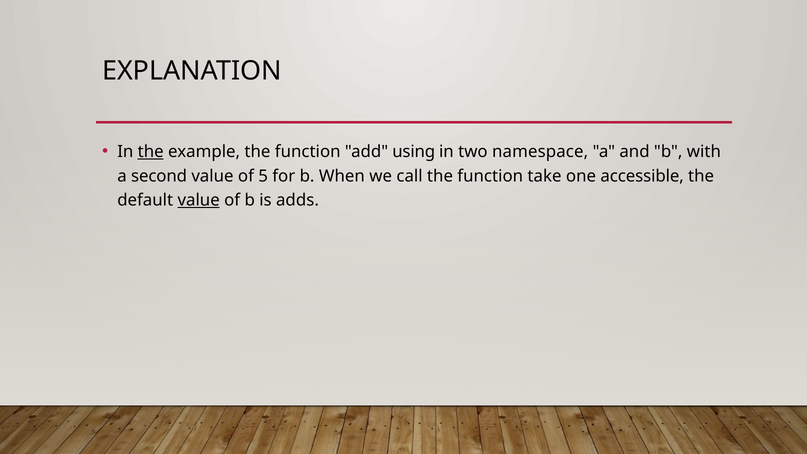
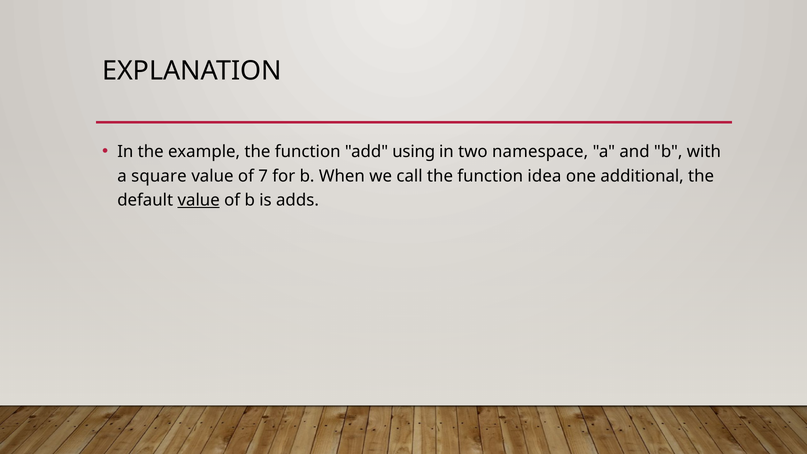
the underline: present -> none (151, 152)
second: second -> square (159, 176)
5: 5 -> 7 (263, 176)
take: take -> idea (544, 176)
accessible: accessible -> additional (642, 176)
